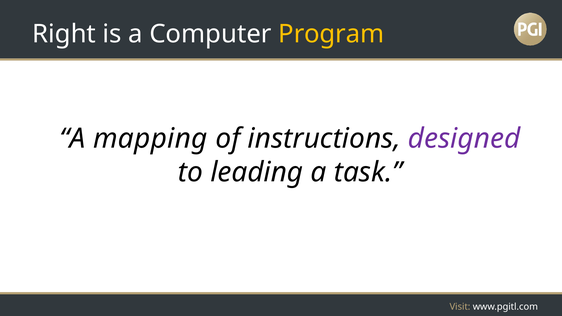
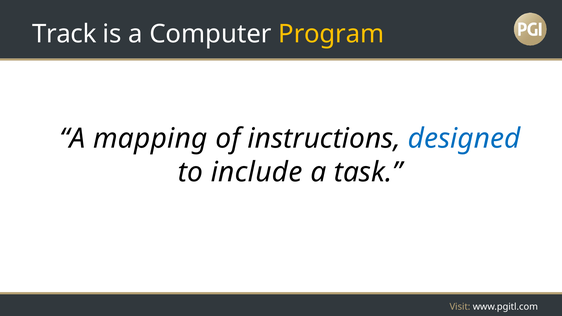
Right: Right -> Track (64, 34)
designed colour: purple -> blue (464, 139)
leading: leading -> include (257, 172)
